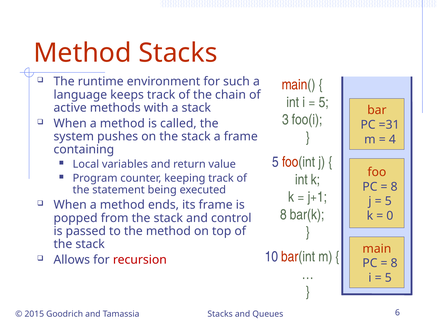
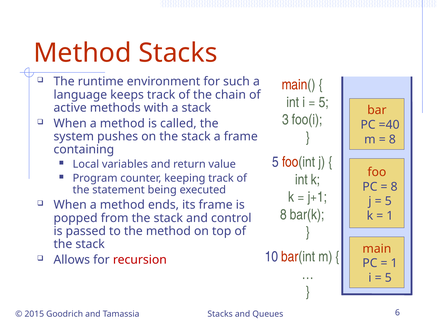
=31: =31 -> =40 (389, 125)
4: 4 -> 8 (392, 139)
0: 0 -> 1 (390, 216)
8: 8 -> 1 (394, 263)
